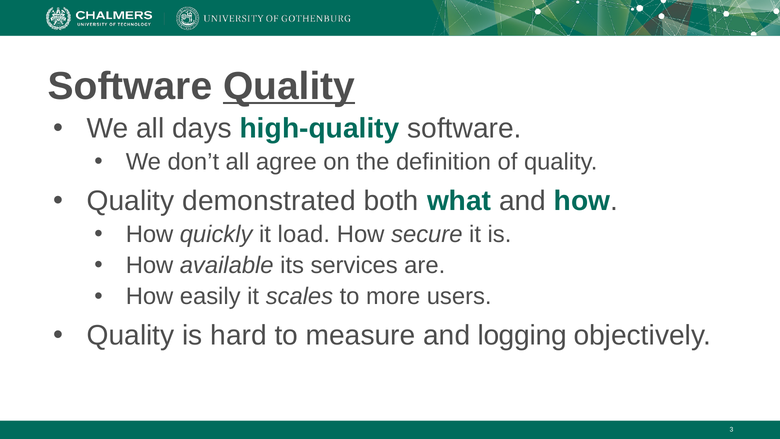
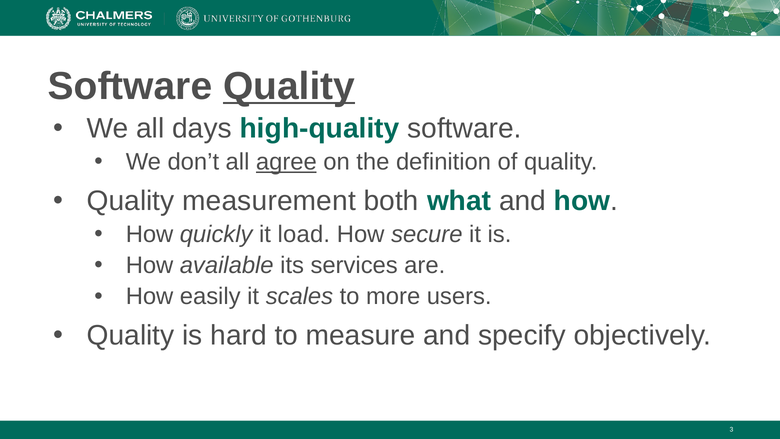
agree underline: none -> present (286, 162)
demonstrated: demonstrated -> measurement (269, 201)
logging: logging -> specify (522, 335)
